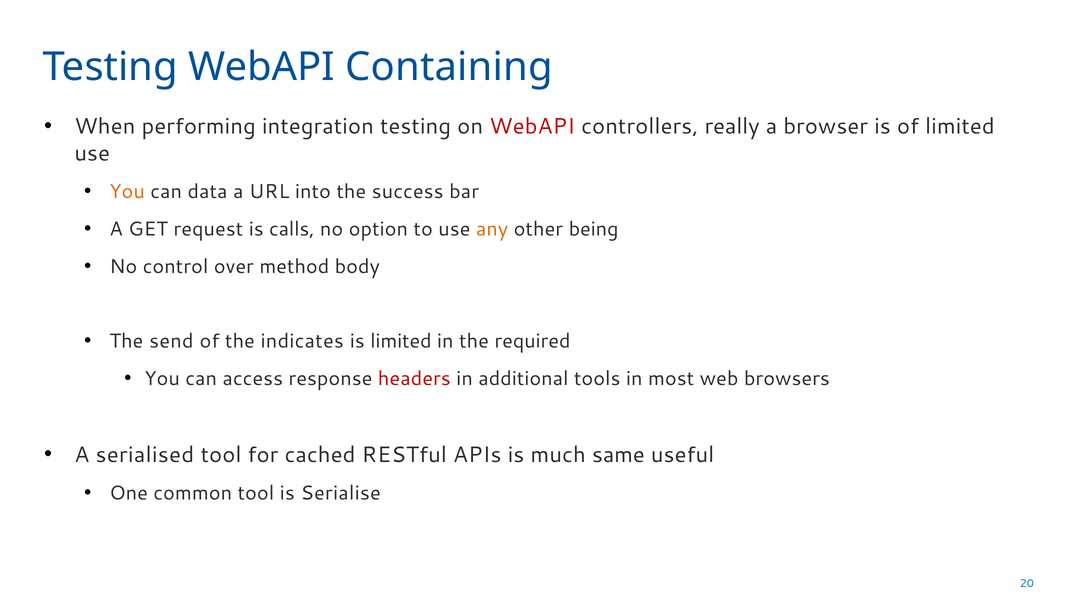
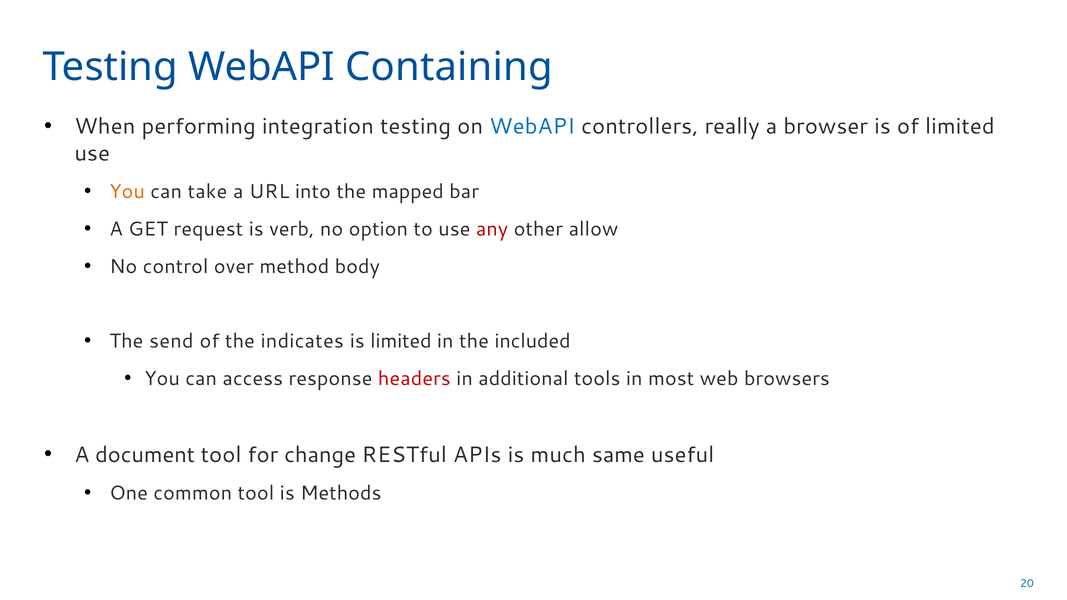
WebAPI colour: red -> blue (532, 127)
data: data -> take (207, 192)
success: success -> mapped (408, 192)
calls: calls -> verb (292, 229)
any colour: orange -> red (492, 229)
being: being -> allow (594, 229)
required: required -> included (533, 341)
serialised: serialised -> document (145, 455)
cached: cached -> change (320, 455)
Serialise: Serialise -> Methods (341, 493)
